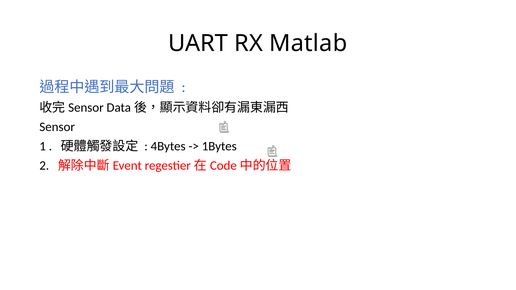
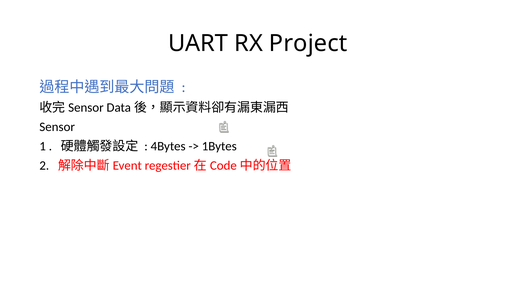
Matlab: Matlab -> Project (308, 43)
